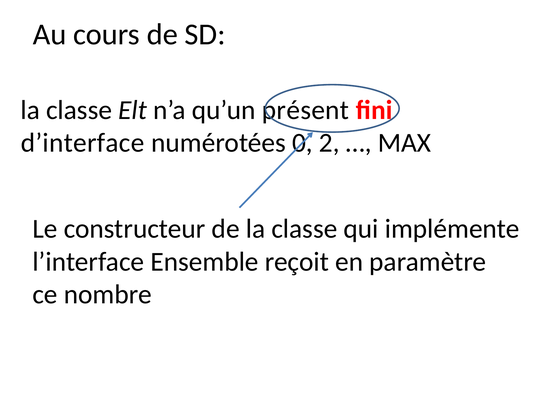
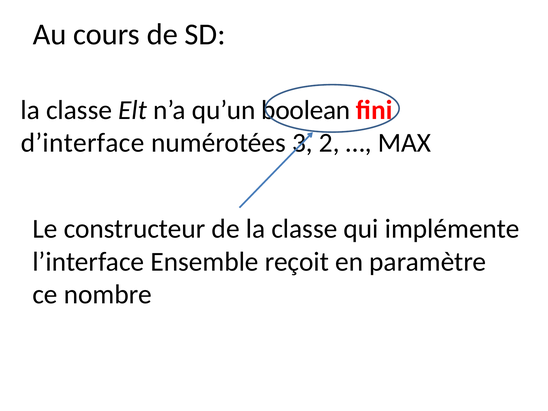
présent: présent -> boolean (306, 110)
0: 0 -> 3 (302, 143)
